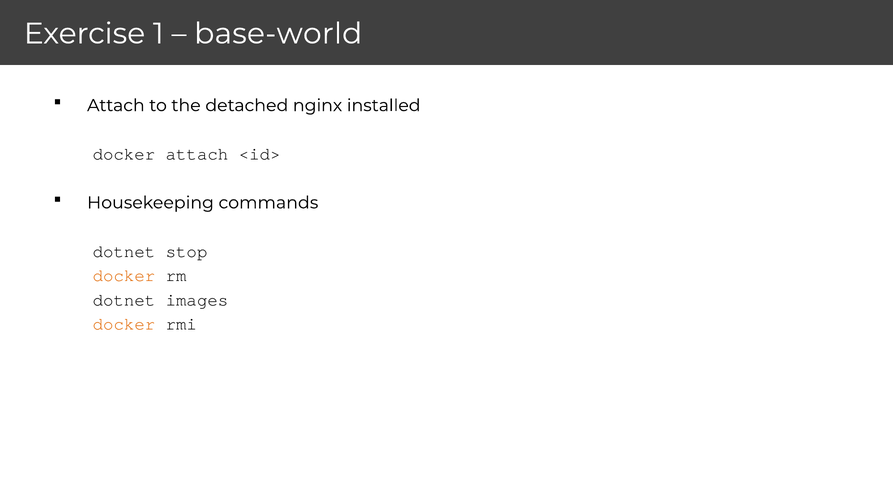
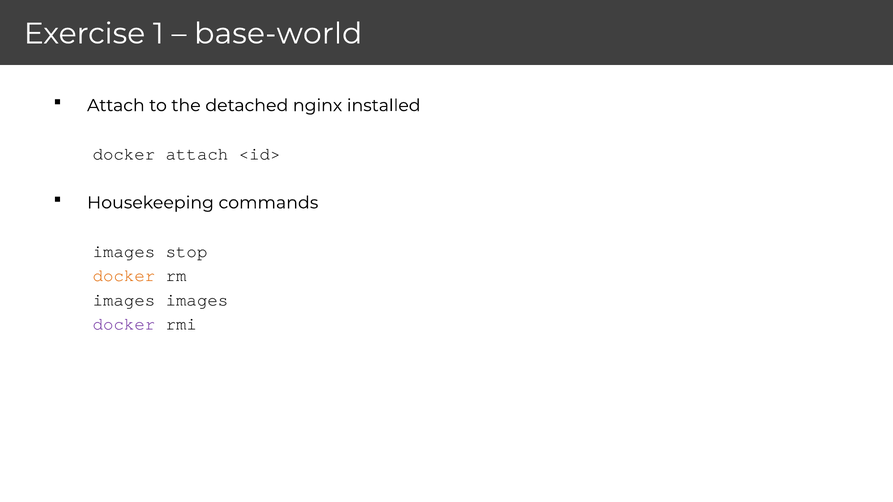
dotnet: dotnet -> images (124, 251)
dotnet: dotnet -> images (124, 300)
docker colour: orange -> purple (124, 324)
